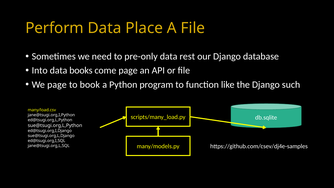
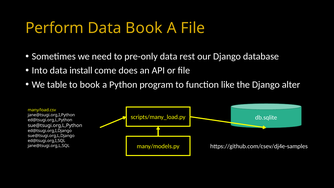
Data Place: Place -> Book (144, 28)
books: books -> install (81, 70)
come page: page -> does (128, 70)
We page: page -> table (57, 84)
such: such -> alter (291, 84)
